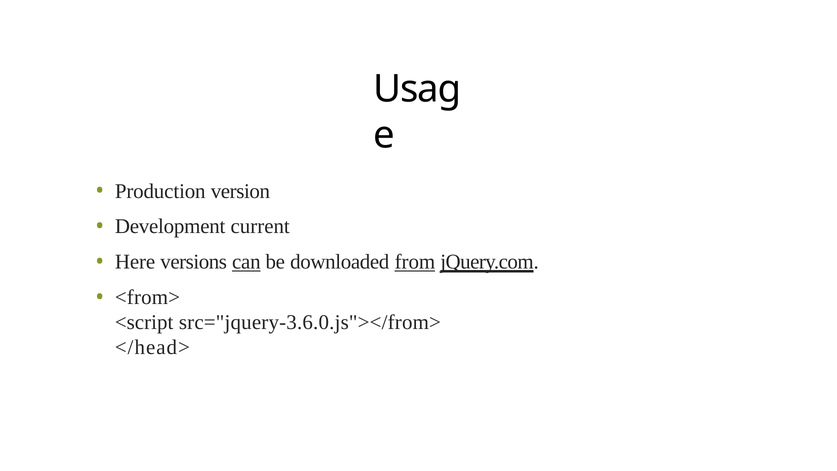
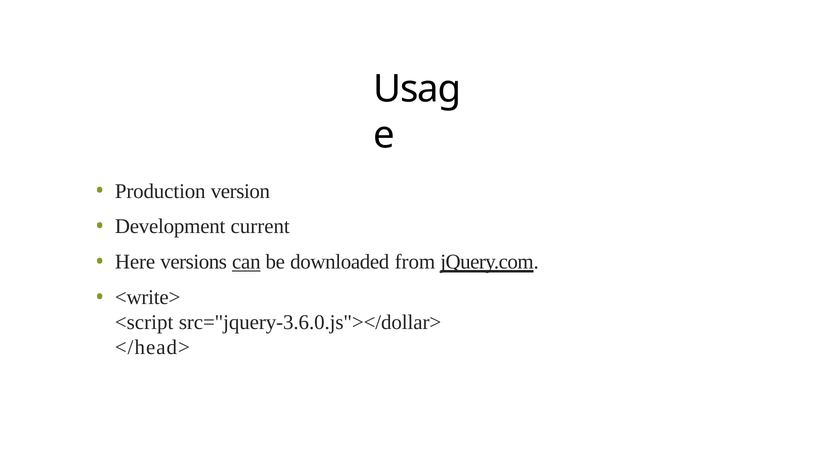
from underline: present -> none (415, 262)
<from>: <from> -> <write> (148, 297)
src="jquery-3.6.0.js"></from>: src="jquery-3.6.0.js"></from> -> src="jquery-3.6.0.js"></dollar> (310, 322)
